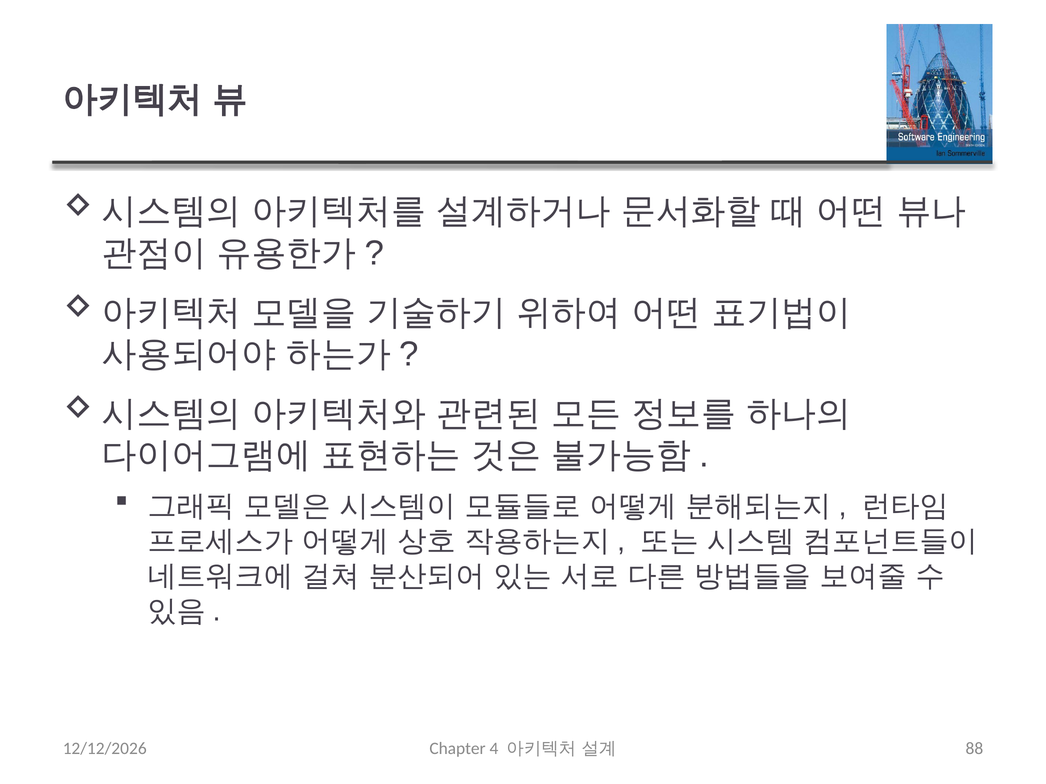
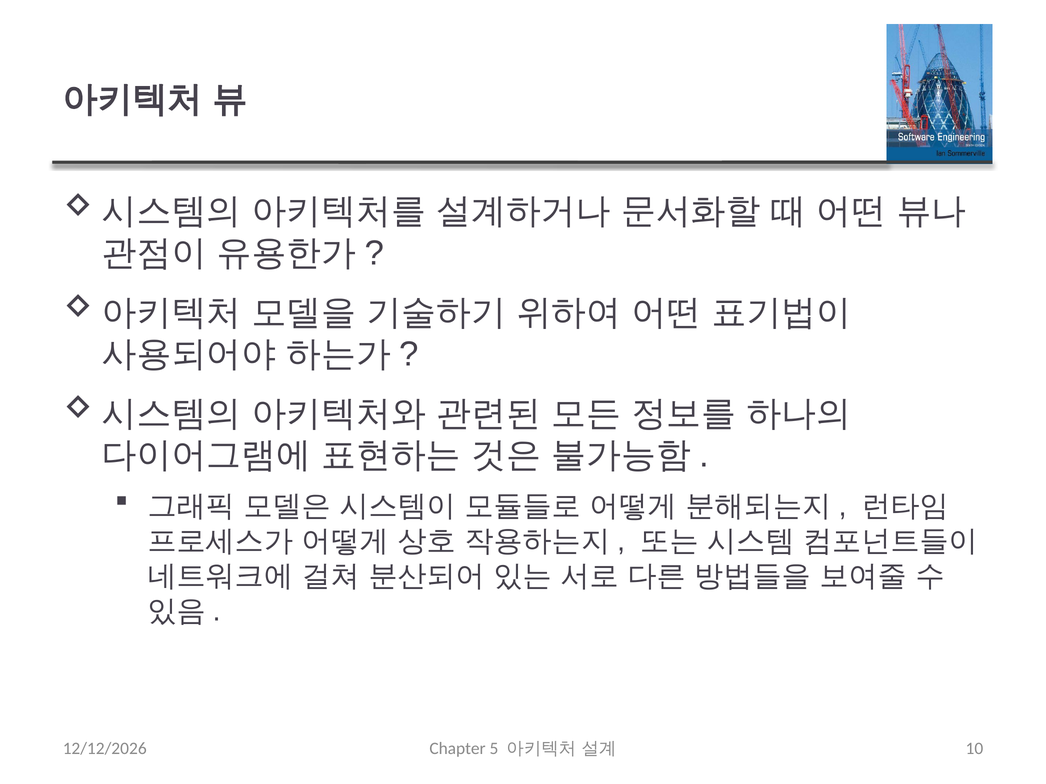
88: 88 -> 10 (974, 749)
4: 4 -> 5 (494, 749)
